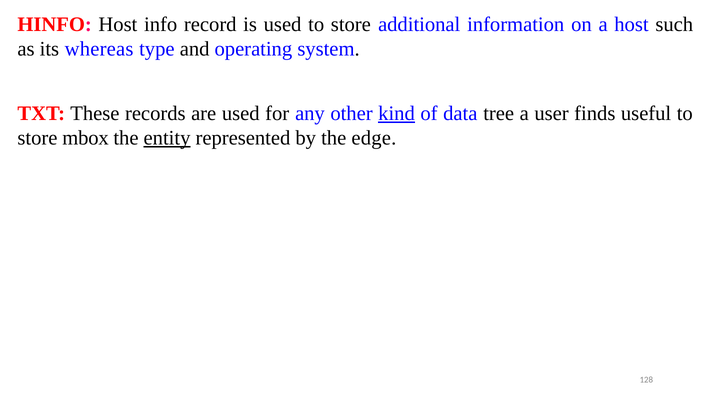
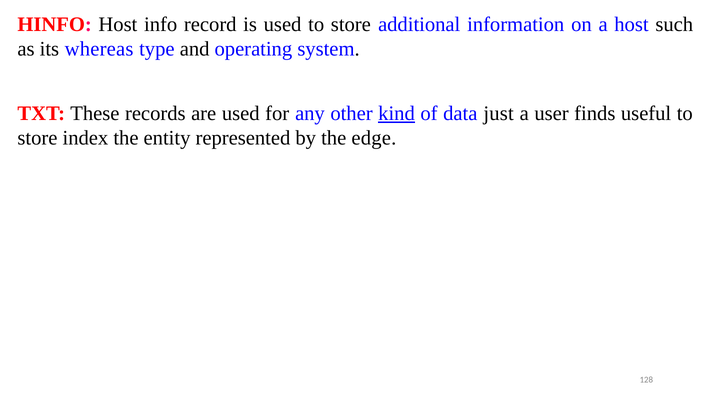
tree: tree -> just (499, 113)
mbox: mbox -> index (85, 138)
entity underline: present -> none (167, 138)
